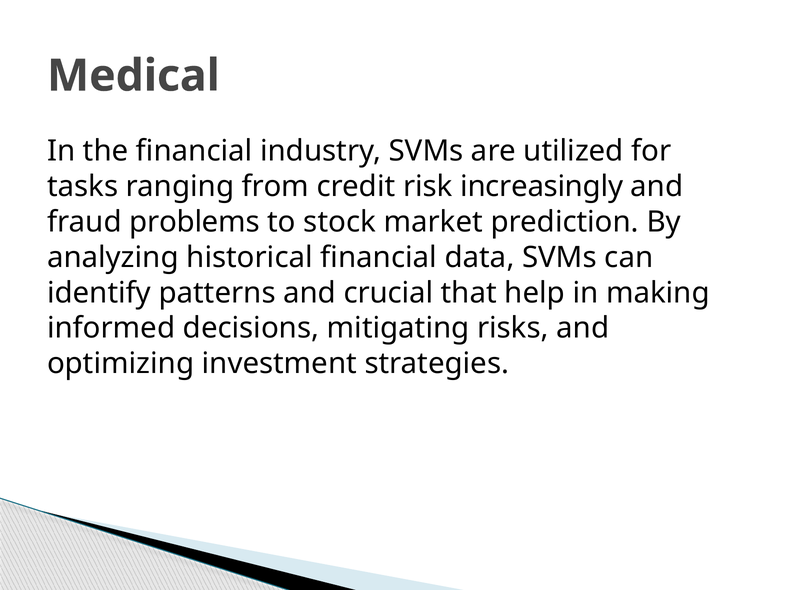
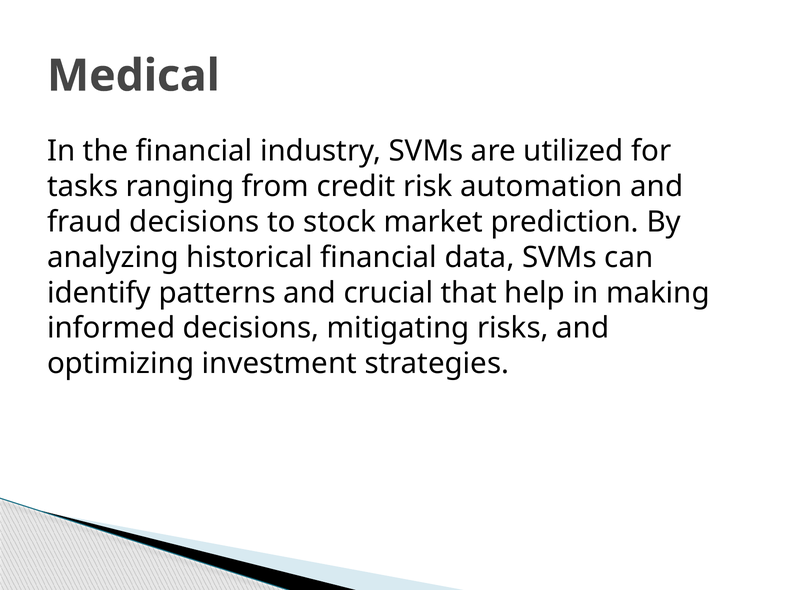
increasingly: increasingly -> automation (541, 186)
fraud problems: problems -> decisions (194, 222)
